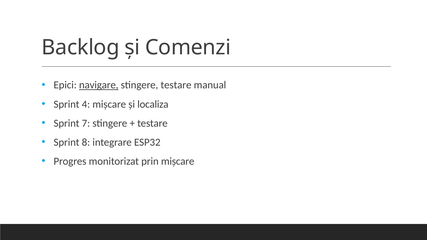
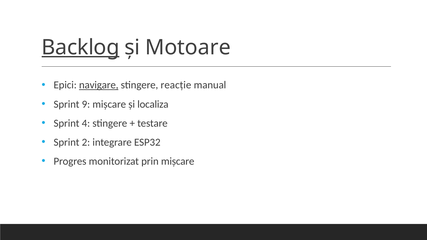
Backlog underline: none -> present (81, 48)
Comenzi: Comenzi -> Motoare (188, 48)
stingere testare: testare -> reacție (176, 85)
4: 4 -> 9 (86, 104)
7: 7 -> 4 (86, 123)
8: 8 -> 2 (86, 142)
